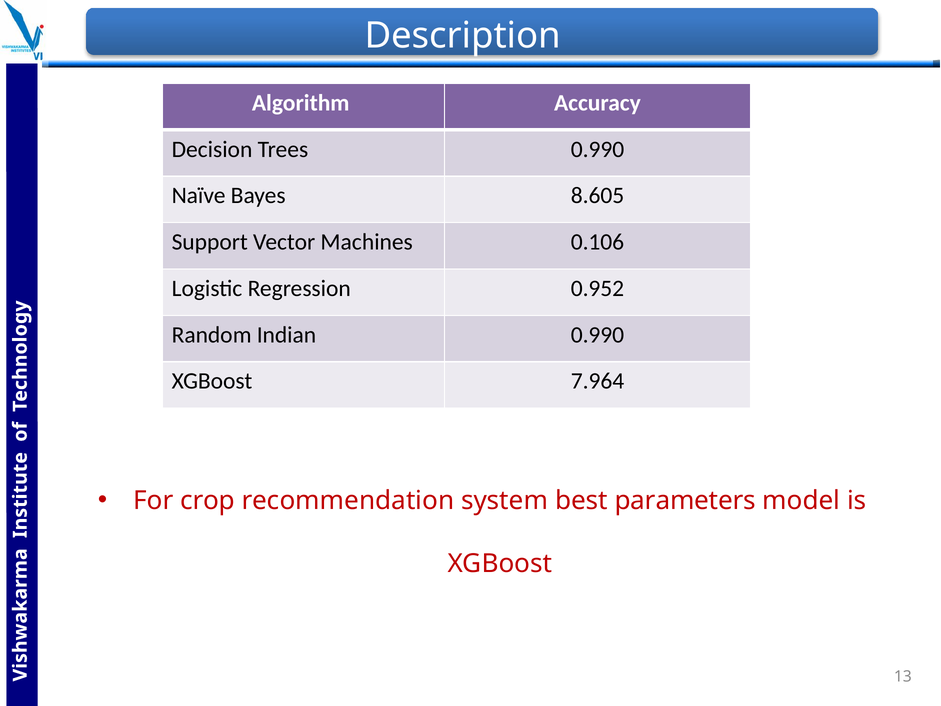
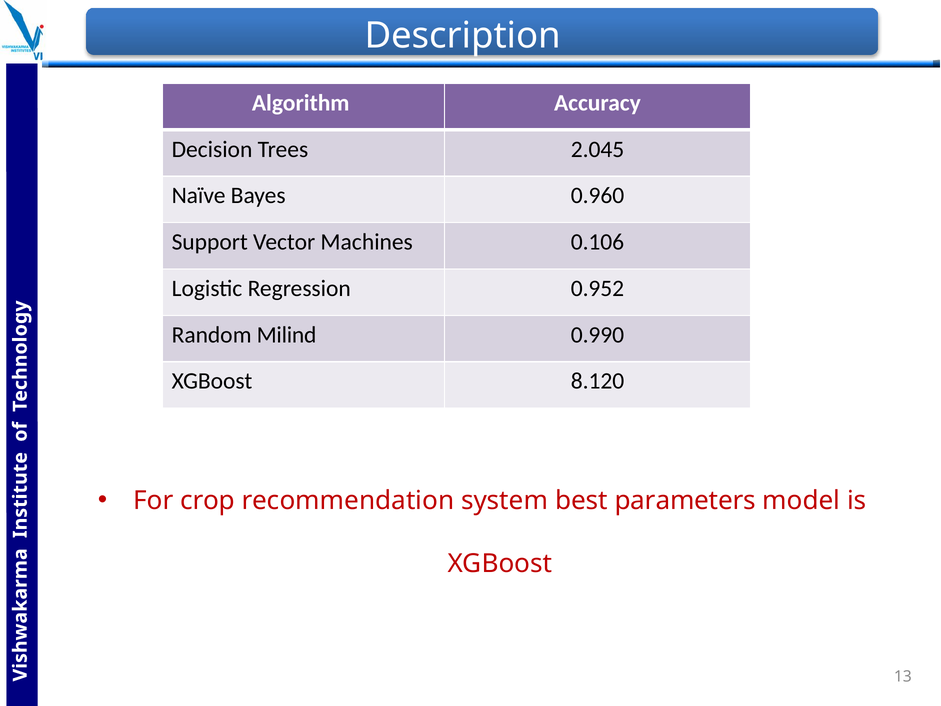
Trees 0.990: 0.990 -> 2.045 (597, 149)
8.605: 8.605 -> 0.960 (597, 196)
Indian: Indian -> Milind (287, 335)
7.964: 7.964 -> 8.120 (597, 381)
